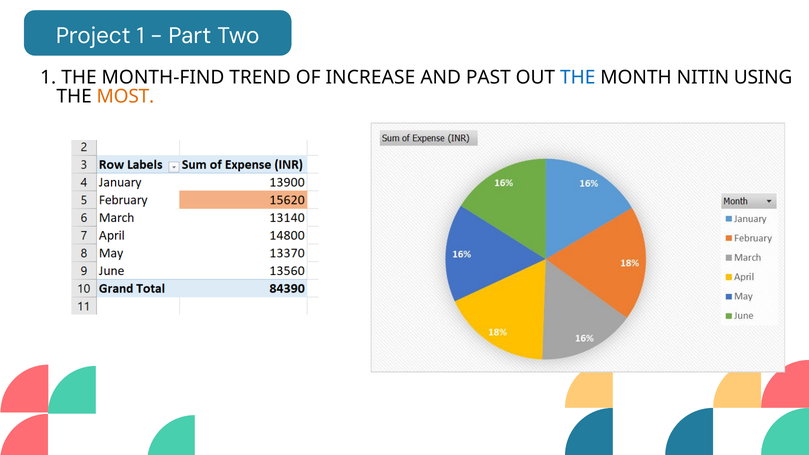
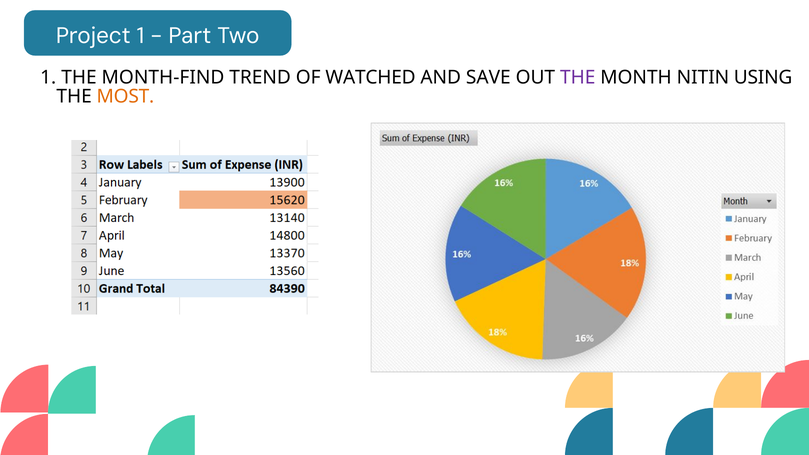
INCREASE: INCREASE -> WATCHED (371, 77)
PAST: PAST -> SAVE (488, 77)
THE colour: blue -> purple (578, 77)
